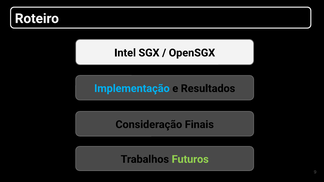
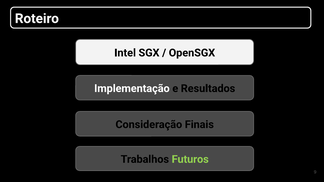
Implementação colour: light blue -> white (132, 89)
